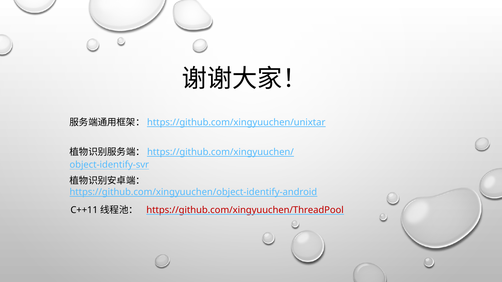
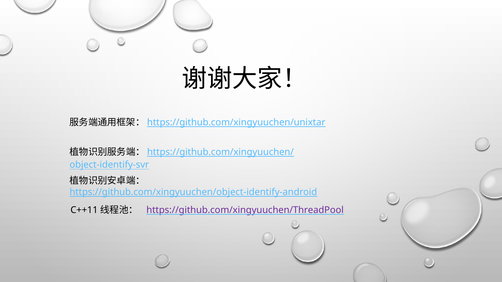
https://github.com/xingyuuchen/ThreadPool colour: red -> purple (245, 210)
